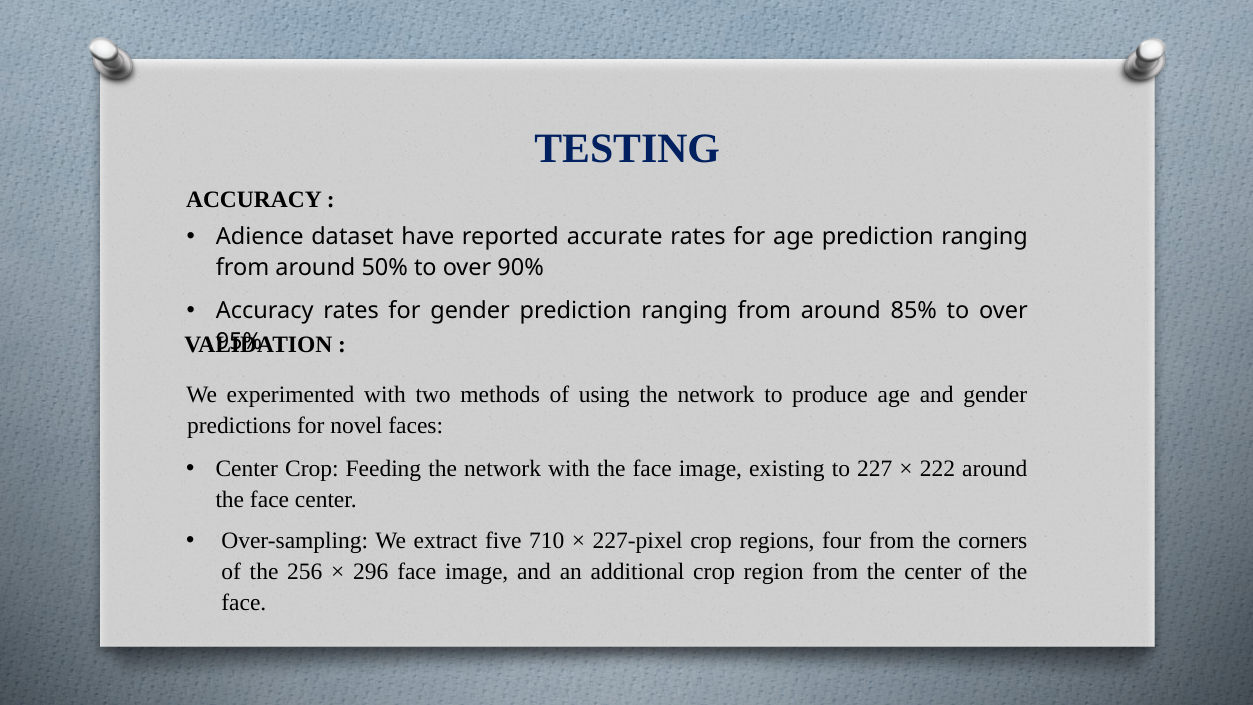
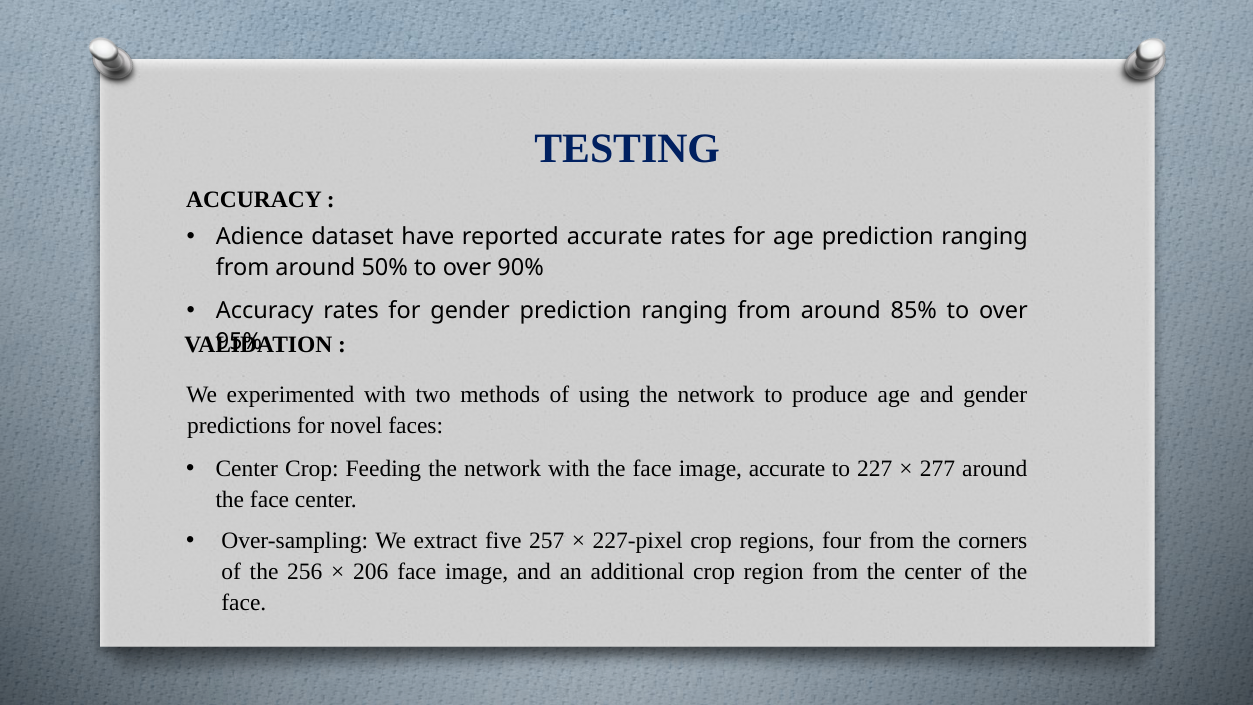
image existing: existing -> accurate (787, 469)
222: 222 -> 277 (938, 469)
710: 710 -> 257 (547, 541)
296: 296 -> 206 (371, 572)
